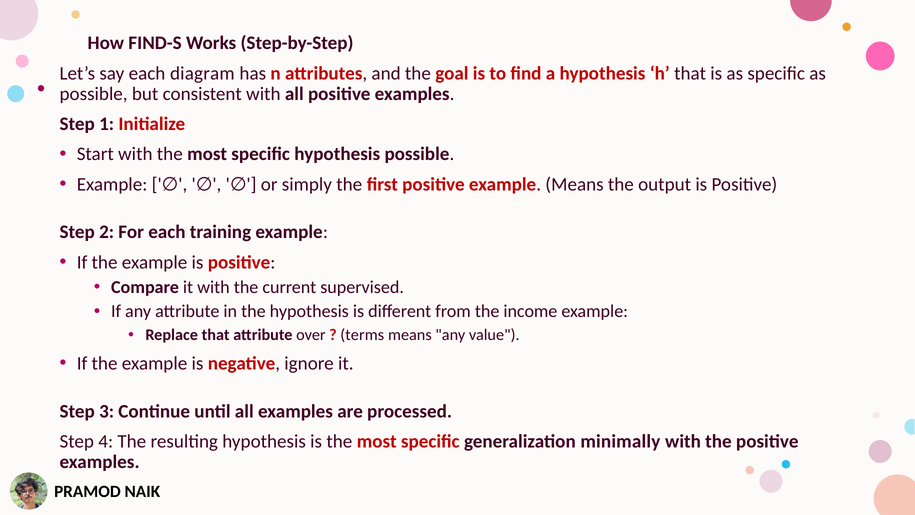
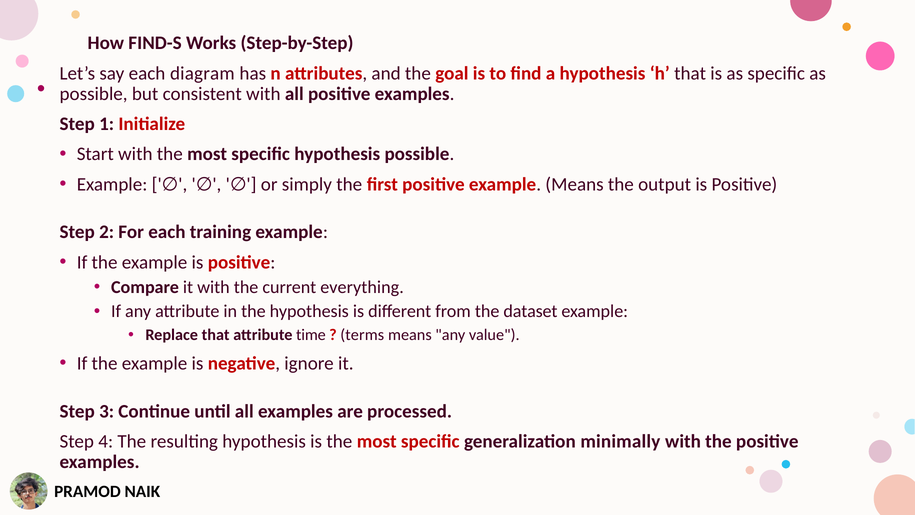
supervised: supervised -> everything (362, 287)
income: income -> dataset (530, 311)
over: over -> time (311, 335)
